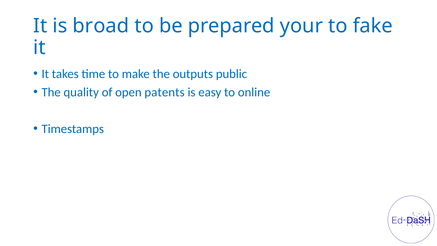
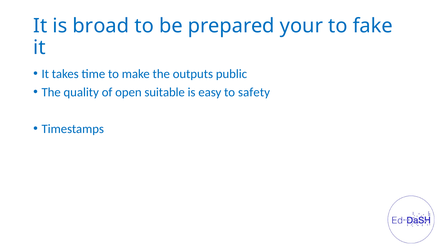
patents: patents -> suitable (165, 92)
online: online -> safety (254, 92)
